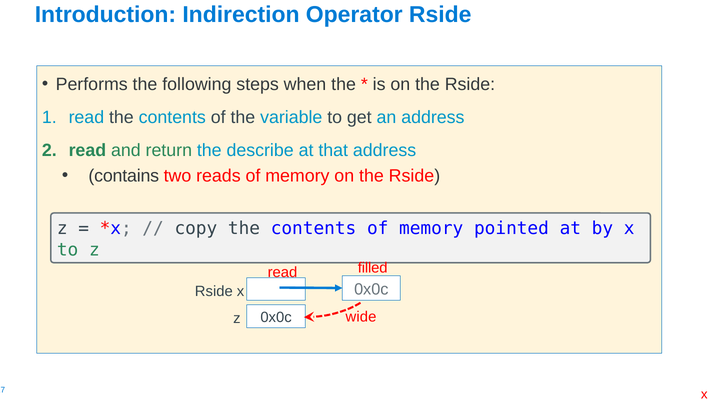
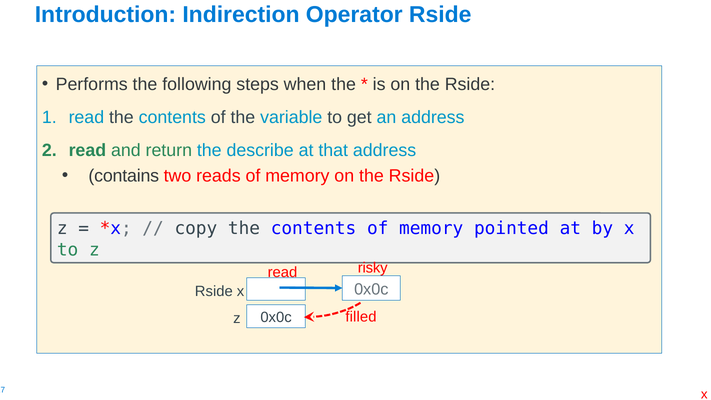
filled: filled -> risky (373, 268)
wide: wide -> filled (361, 317)
